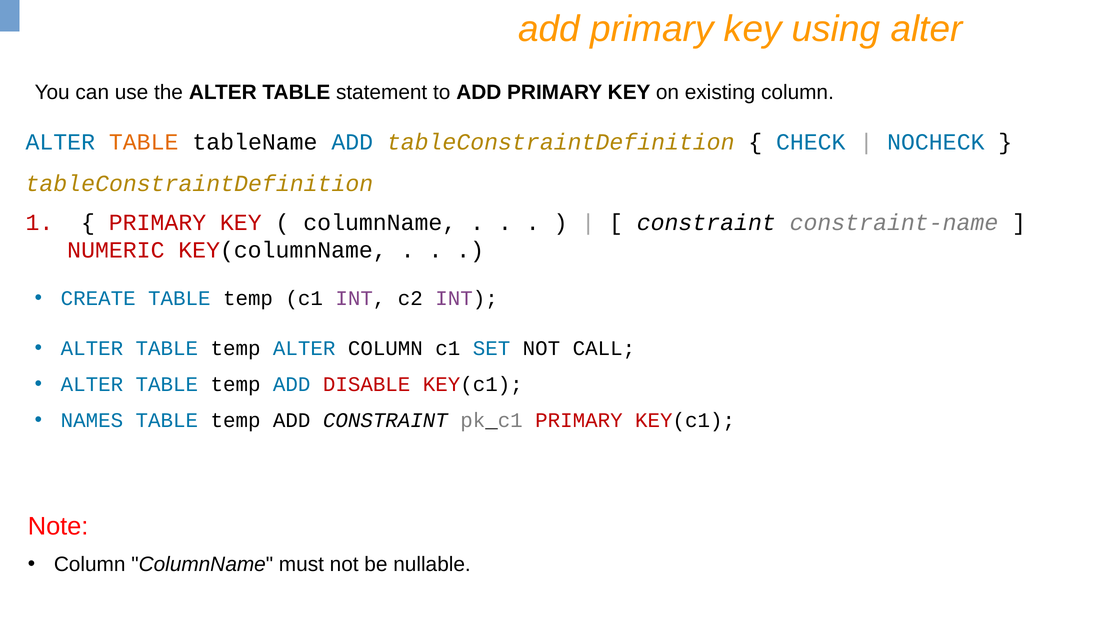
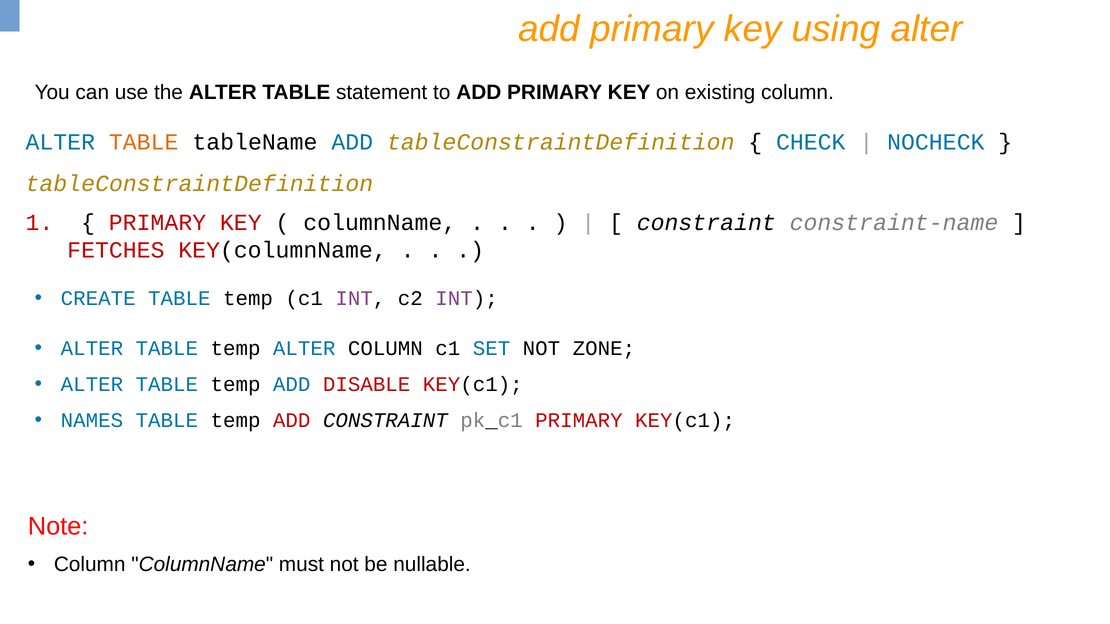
NUMERIC: NUMERIC -> FETCHES (116, 250)
CALL: CALL -> ZONE (604, 349)
ADD colour: black -> red (292, 421)
